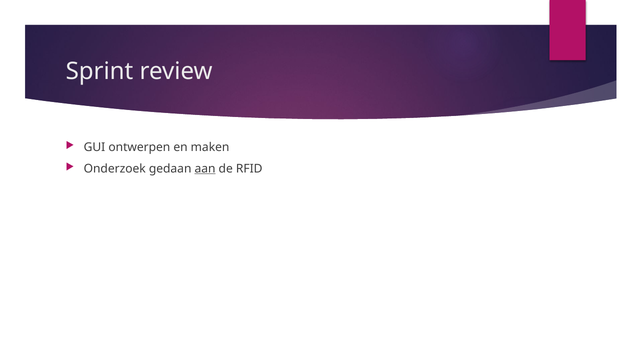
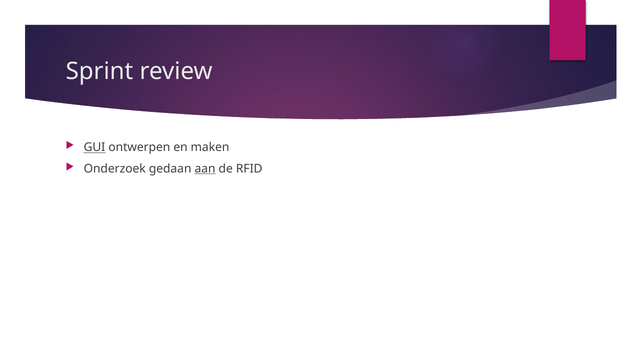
GUI underline: none -> present (94, 148)
